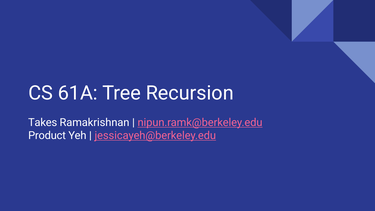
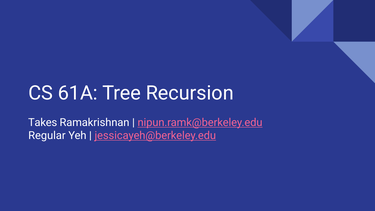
Product: Product -> Regular (47, 136)
